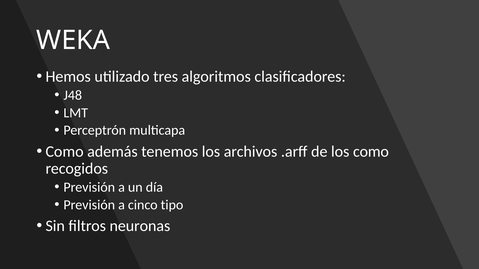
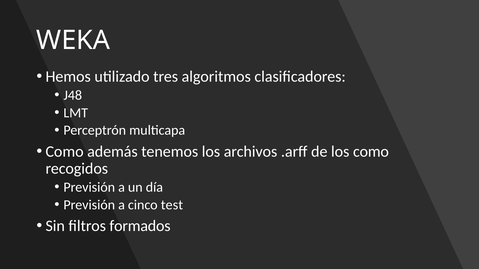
tipo: tipo -> test (172, 205)
neuronas: neuronas -> formados (140, 226)
